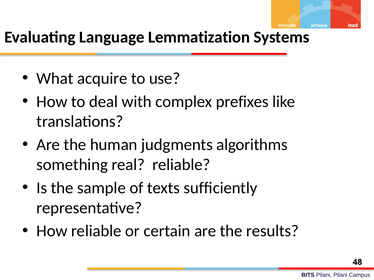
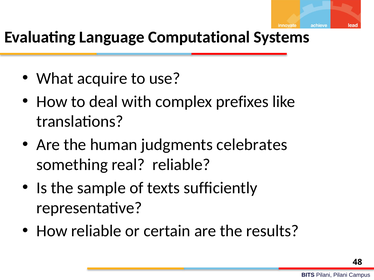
Lemmatization: Lemmatization -> Computational (199, 37)
algorithms: algorithms -> celebrates (252, 145)
